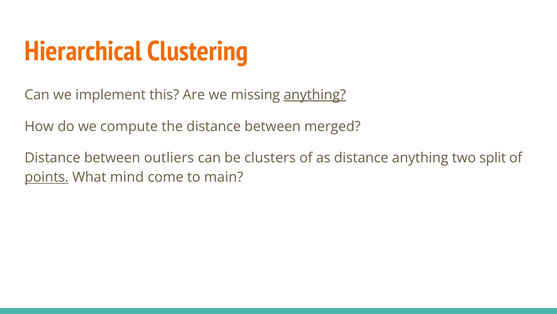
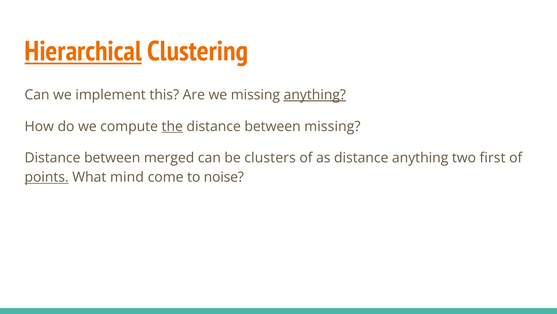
Hierarchical underline: none -> present (83, 51)
the underline: none -> present (172, 126)
between merged: merged -> missing (332, 126)
outliers: outliers -> merged (169, 158)
split: split -> first (493, 158)
main: main -> noise (224, 177)
